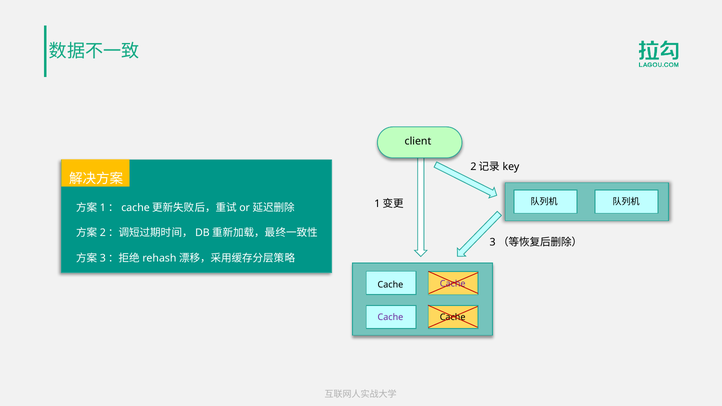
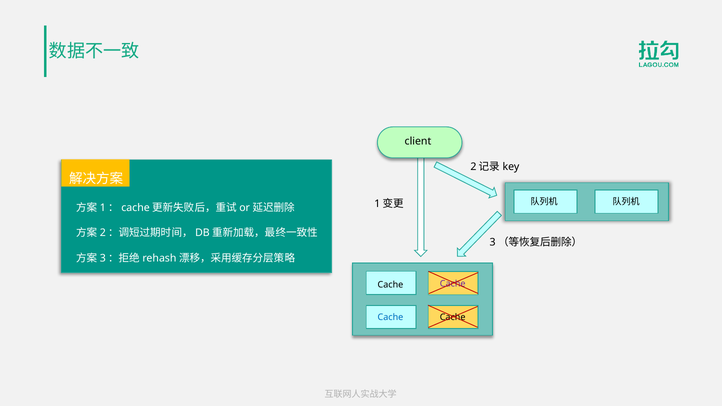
Cache colour: purple -> blue (390, 317)
